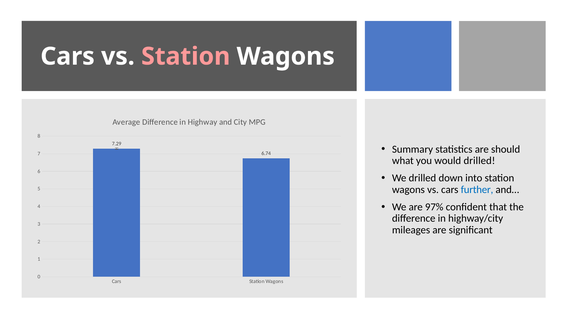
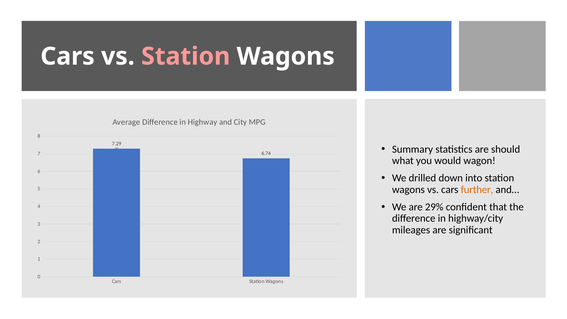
would drilled: drilled -> wagon (480, 161)
further colour: blue -> orange (477, 190)
97%: 97% -> 29% (434, 207)
